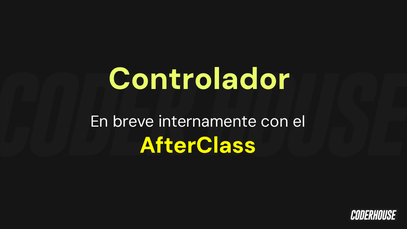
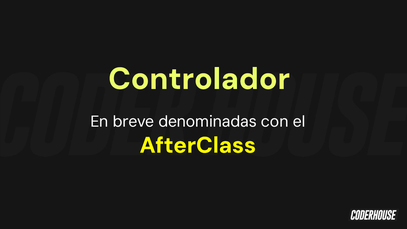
internamente: internamente -> denominadas (208, 122)
